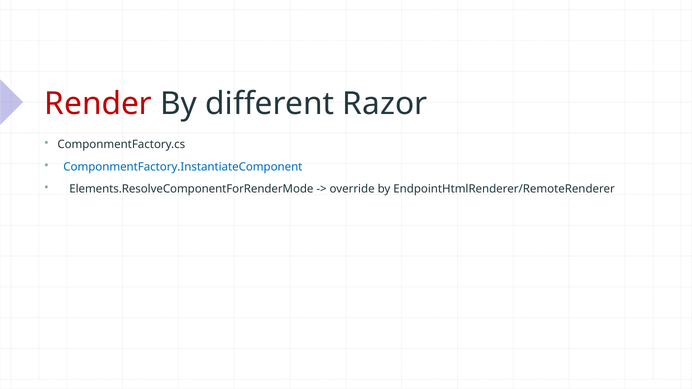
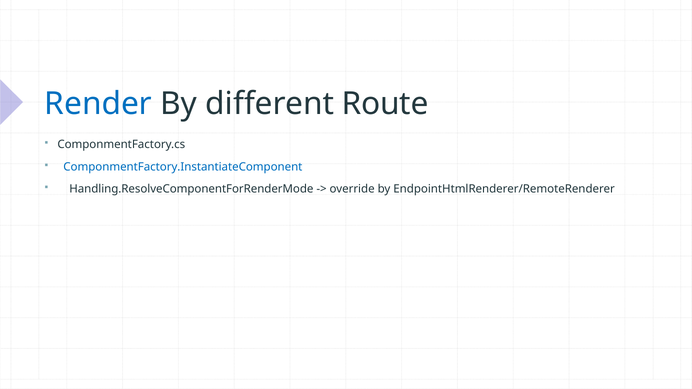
Render colour: red -> blue (98, 104)
Razor: Razor -> Route (385, 104)
Elements.ResolveComponentForRenderMode: Elements.ResolveComponentForRenderMode -> Handling.ResolveComponentForRenderMode (191, 189)
